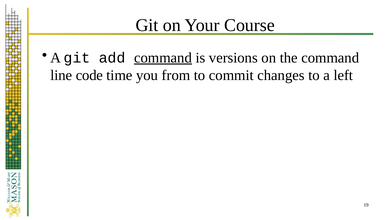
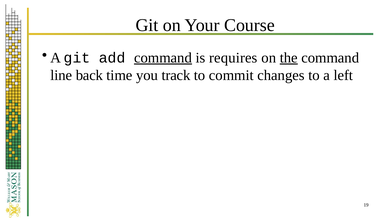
versions: versions -> requires (233, 58)
the underline: none -> present (289, 58)
code: code -> back (89, 75)
from: from -> track (176, 75)
